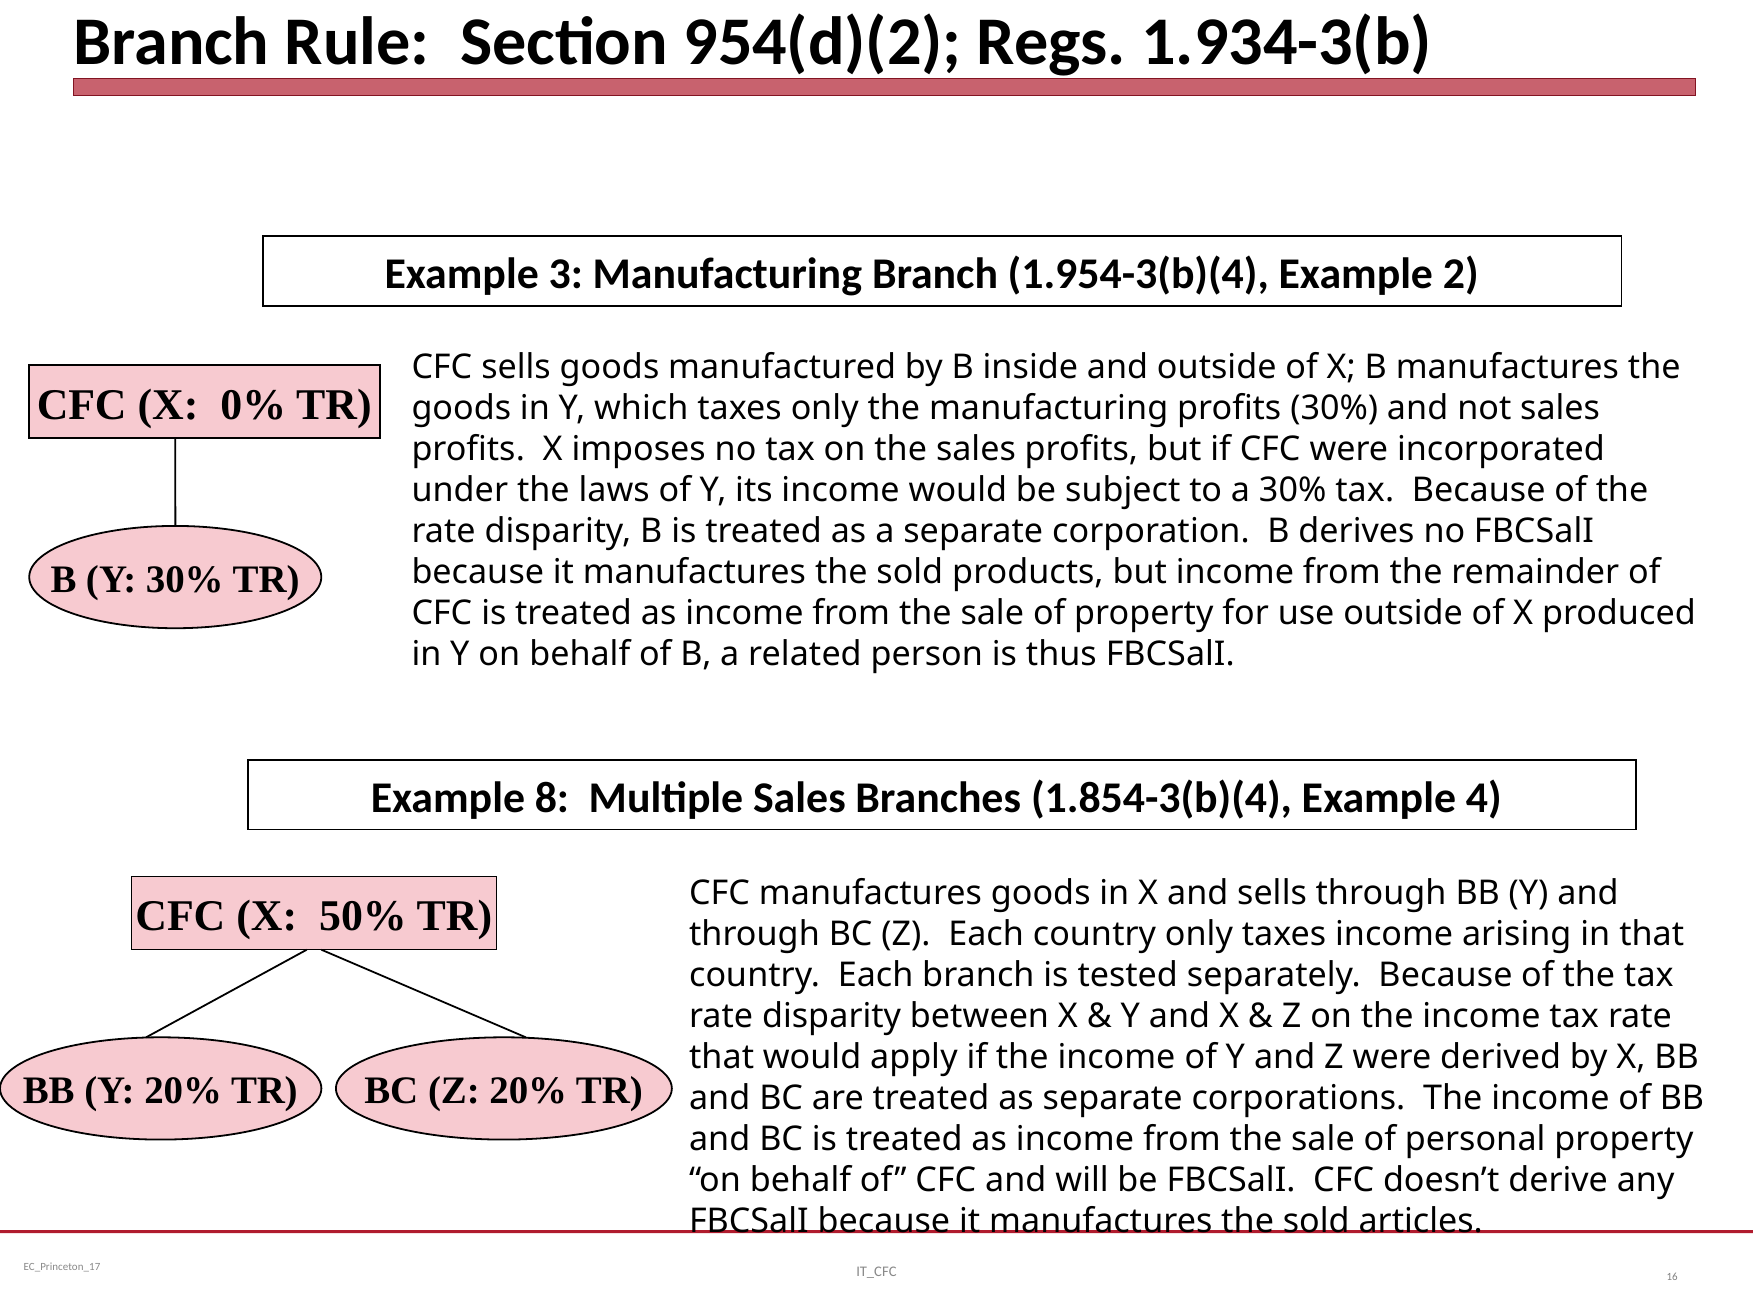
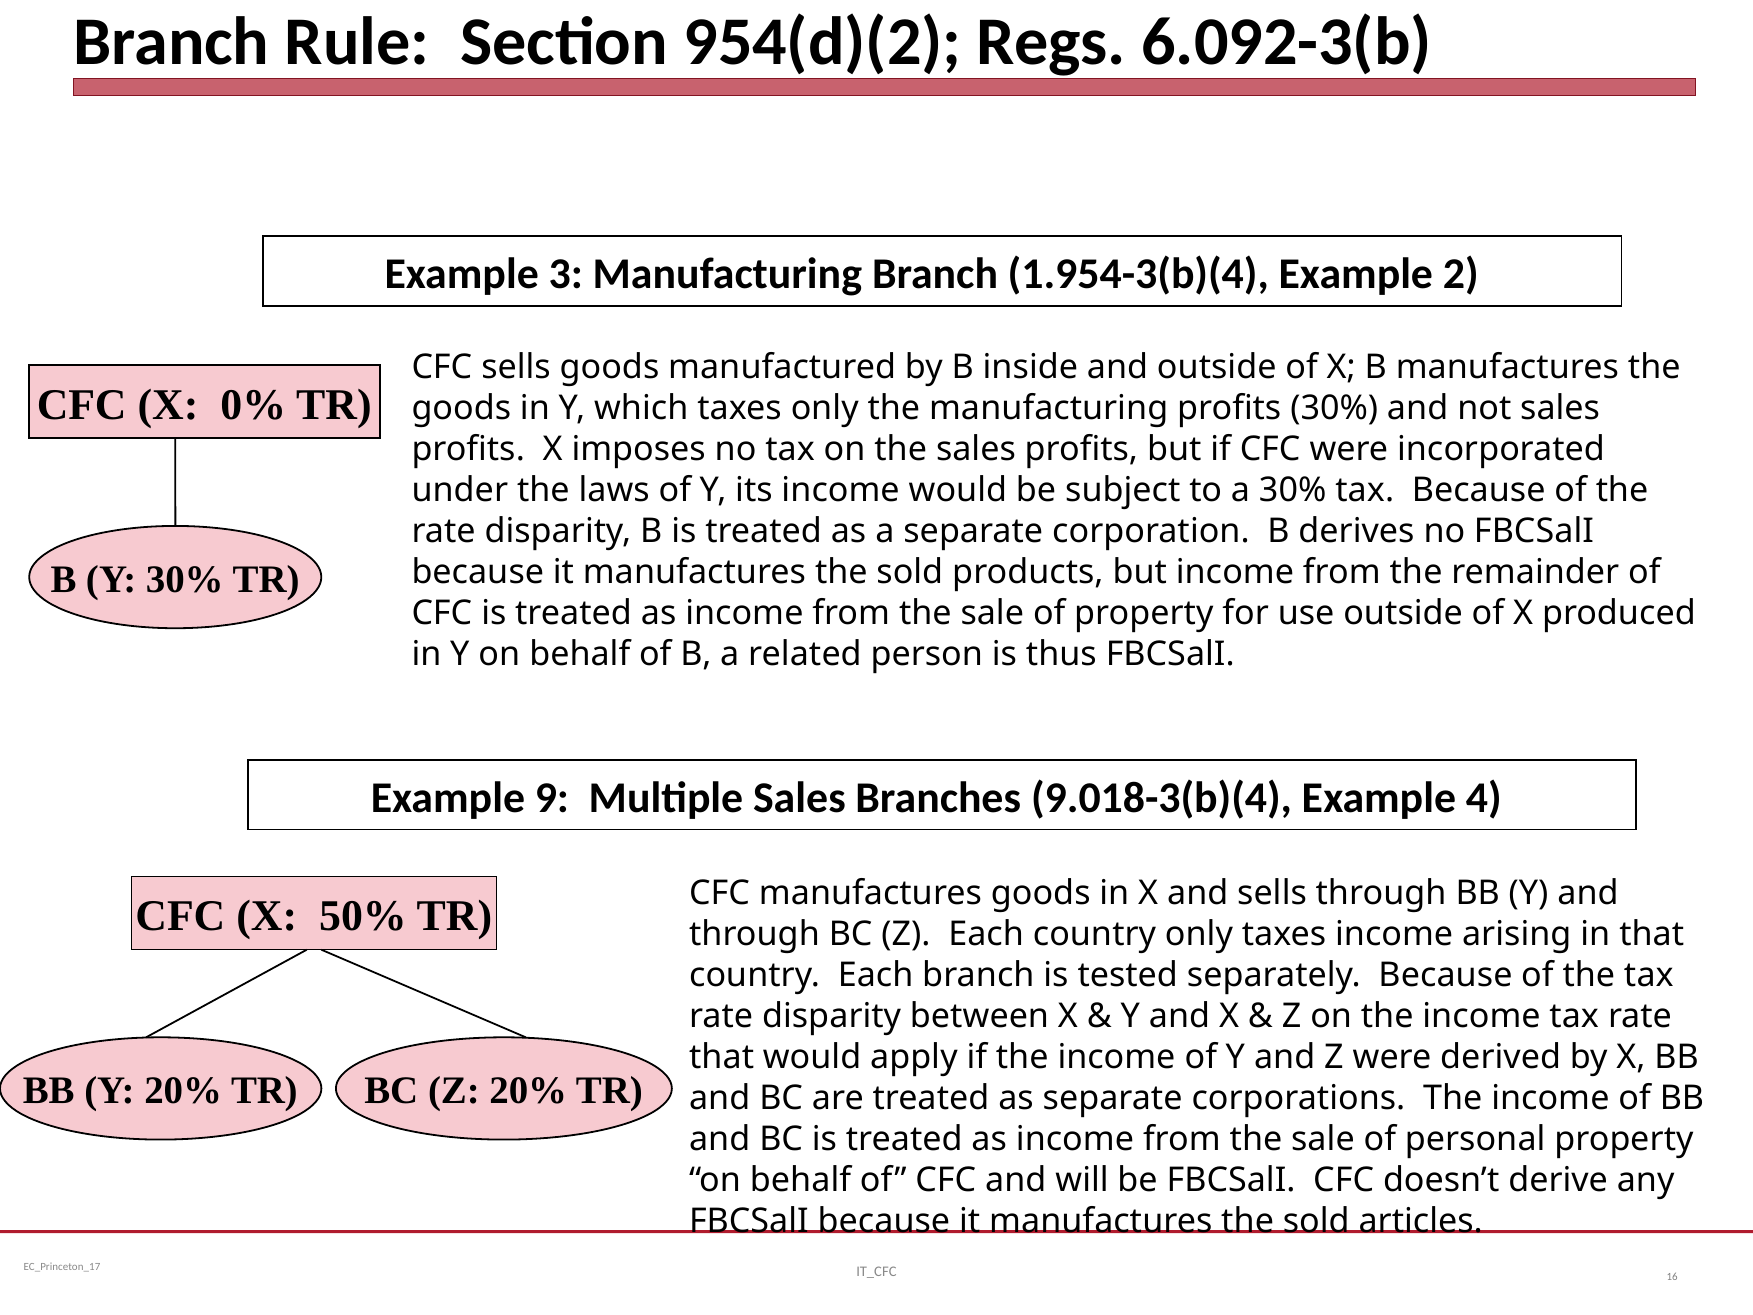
1.934-3(b: 1.934-3(b -> 6.092-3(b (1287, 42)
8: 8 -> 9 (552, 798)
1.854-3(b)(4: 1.854-3(b)(4 -> 9.018-3(b)(4 (1161, 798)
